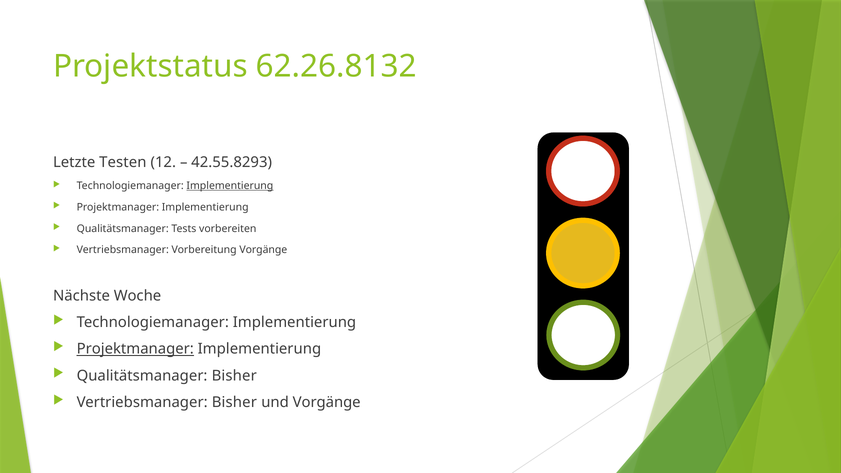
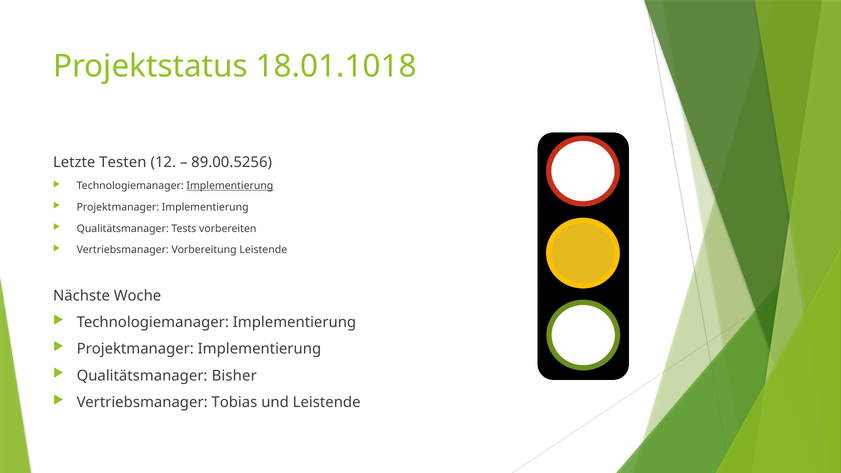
62.26.8132: 62.26.8132 -> 18.01.1018 (336, 66)
42.55.8293: 42.55.8293 -> 89.00.5256 (232, 162)
Vorbereitung Vorgänge: Vorgänge -> Leistende (263, 250)
Projektmanager underline: present -> none (135, 349)
Vertriebsmanager Bisher: Bisher -> Tobias (234, 402)
und Vorgänge: Vorgänge -> Leistende (327, 402)
